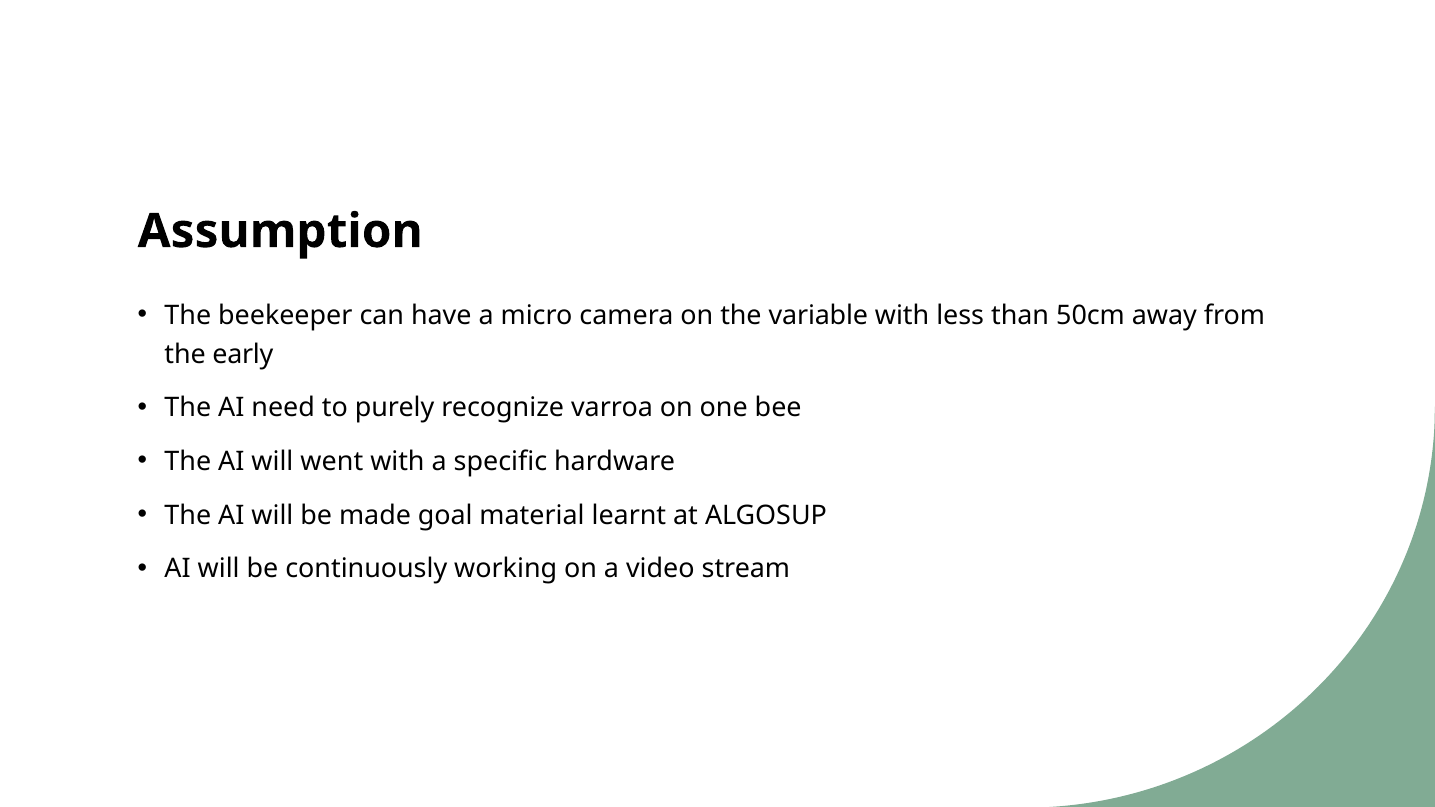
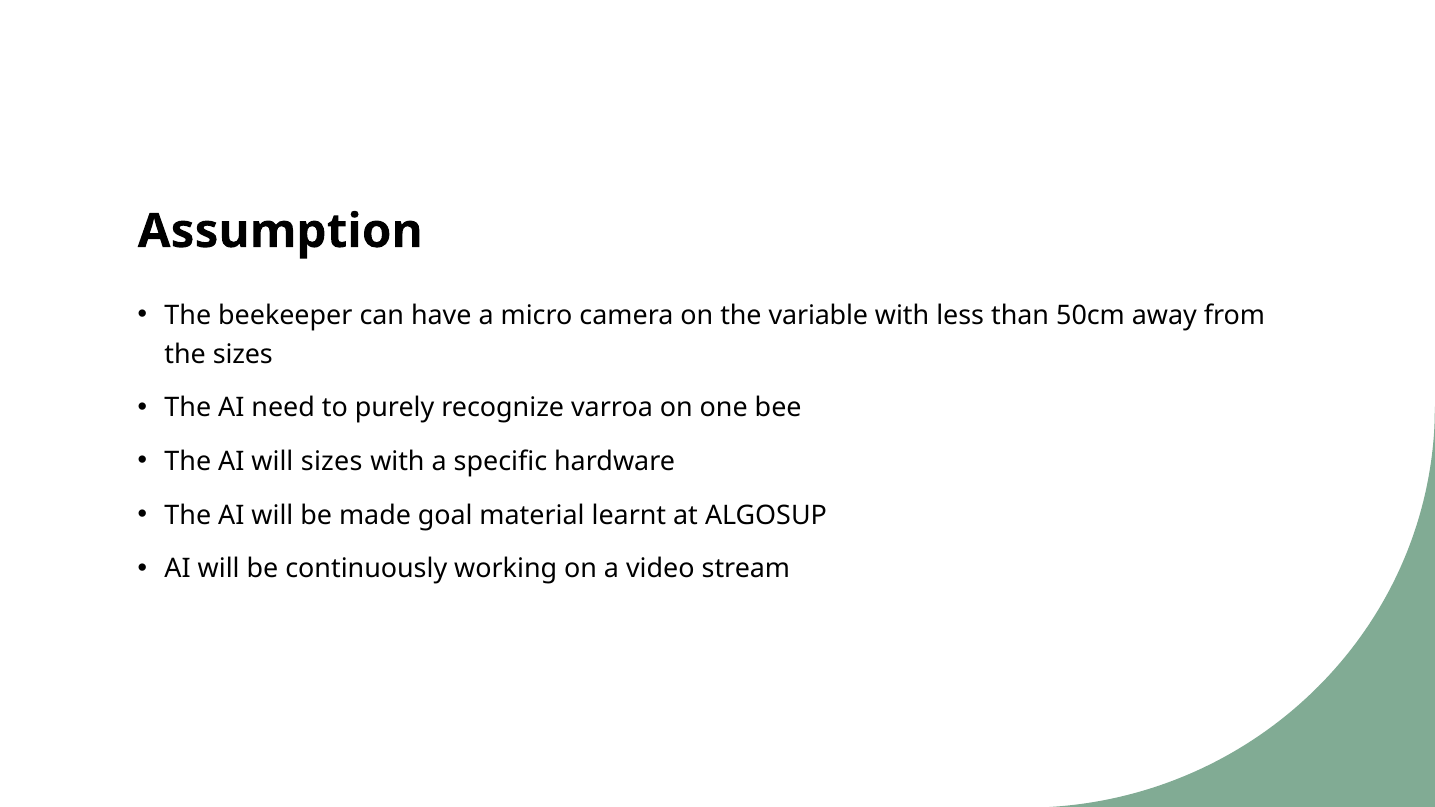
the early: early -> sizes (243, 354)
will went: went -> sizes (332, 462)
